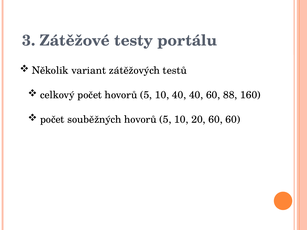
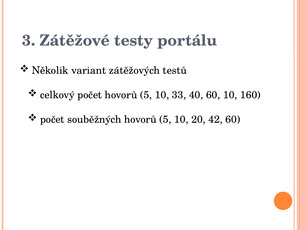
10 40: 40 -> 33 (179, 95)
60 88: 88 -> 10 (230, 95)
20 60: 60 -> 42 (215, 120)
